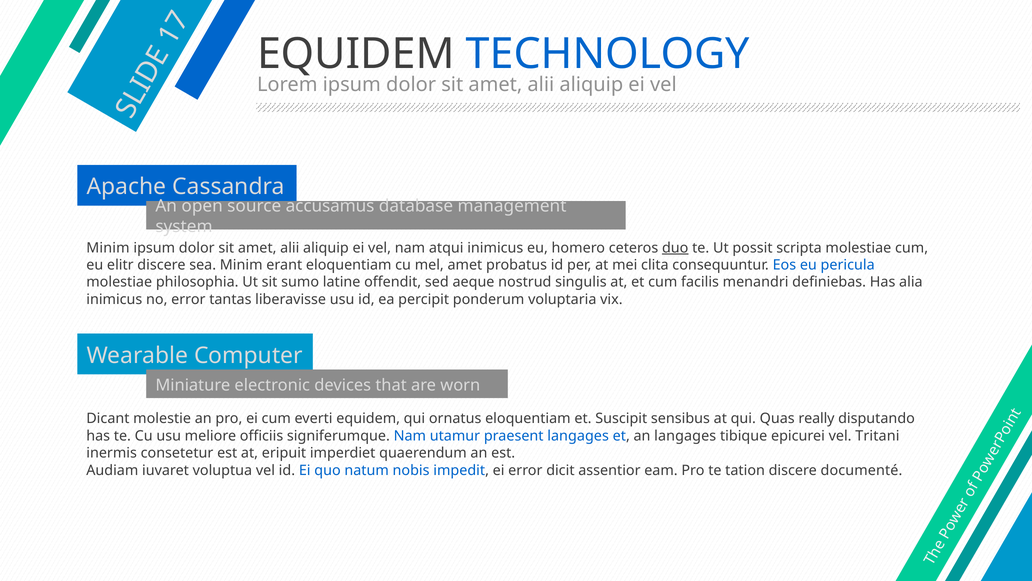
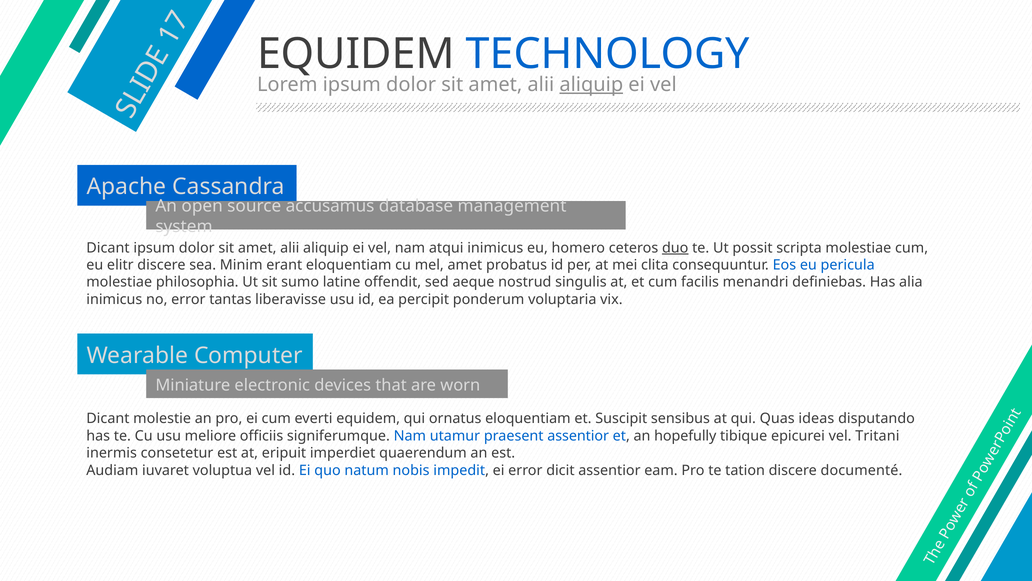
aliquip underline: none -> present (591, 85)
Minim: Minim -> Dicant (108, 248)
really: really -> ideas (816, 418)
praesent langages: langages -> assentior (578, 435)
an langages: langages -> hopefully (685, 435)
